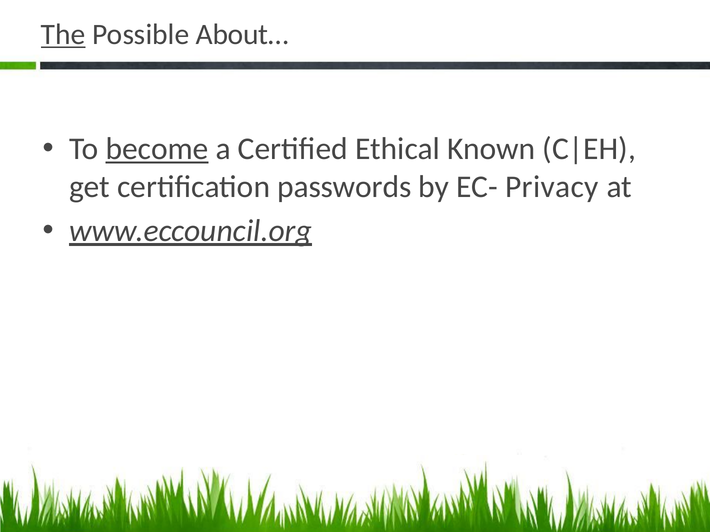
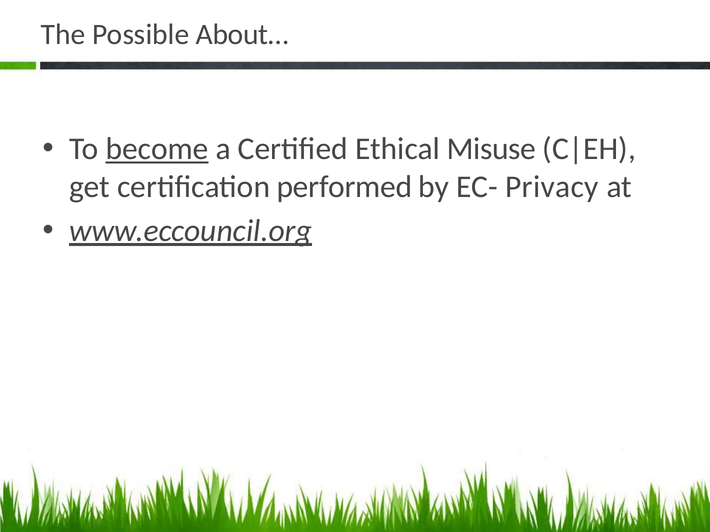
The underline: present -> none (63, 35)
Known: Known -> Misuse (491, 149)
passwords: passwords -> performed (344, 187)
